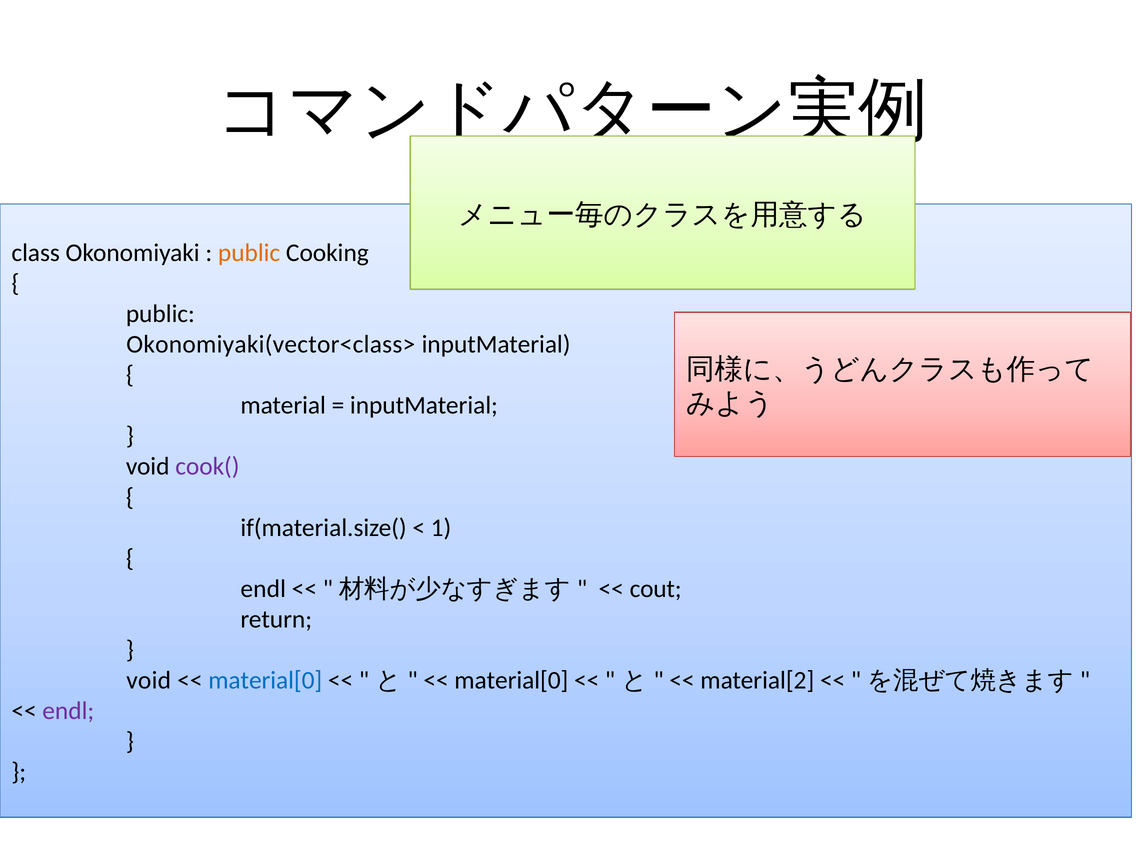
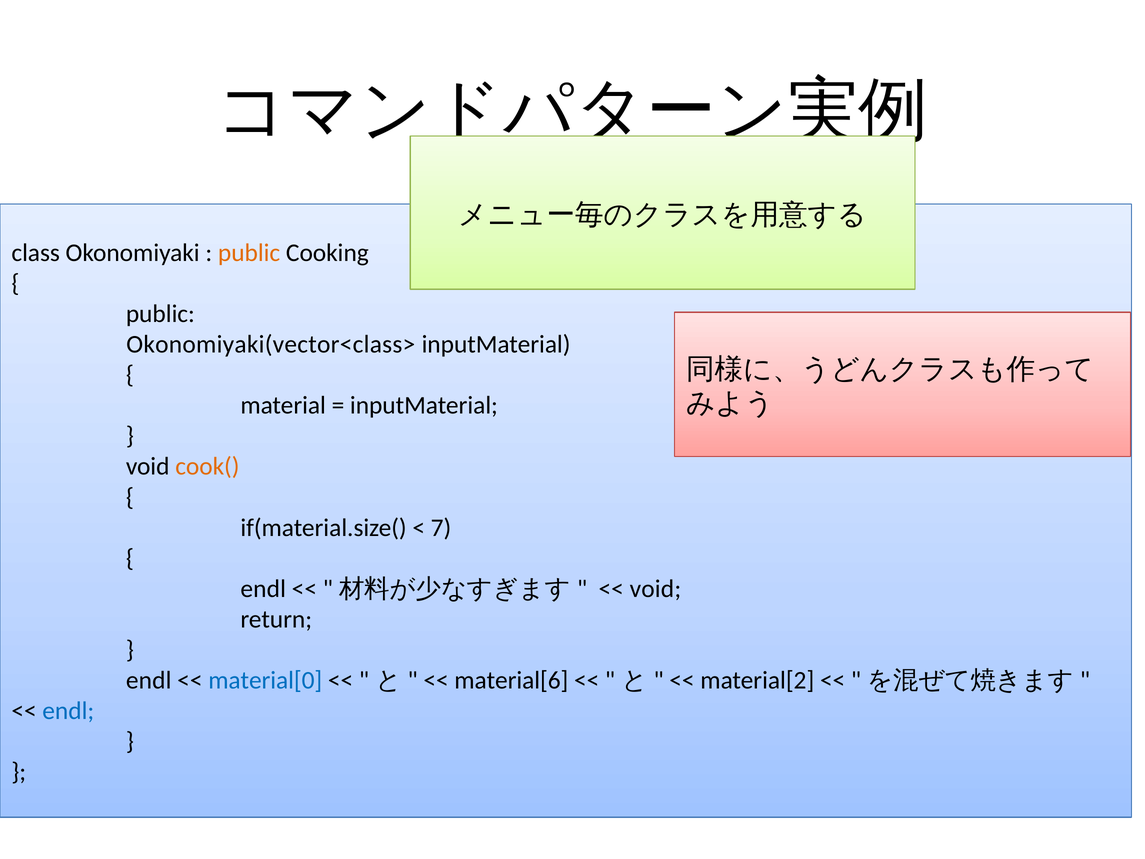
cook( colour: purple -> orange (207, 466)
1: 1 -> 7 (441, 528)
cout: cout -> void (655, 589)
void: void -> endl (149, 680)
material[0: material[0 -> material[6 (511, 680)
endl colour: purple -> blue (68, 711)
